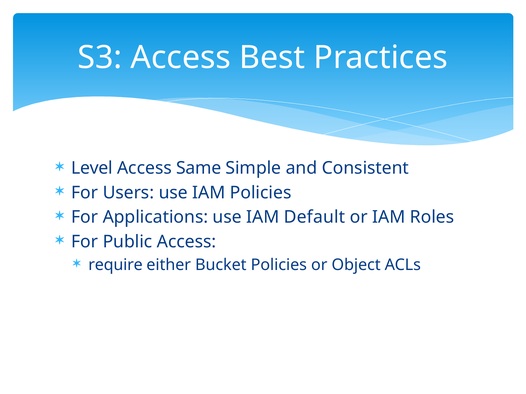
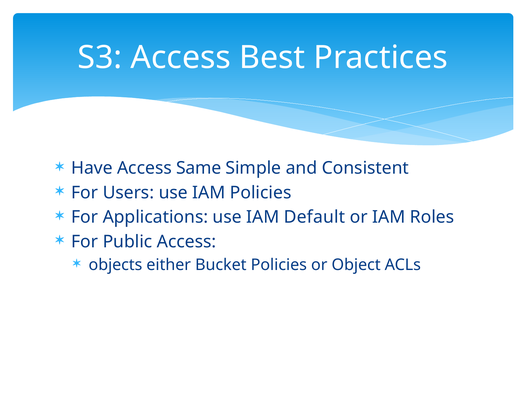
Level: Level -> Have (92, 168)
require: require -> objects (115, 265)
